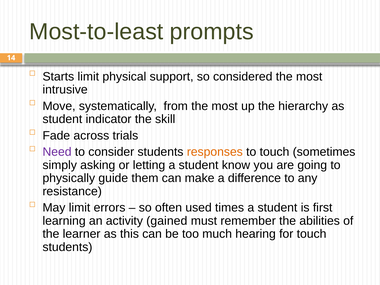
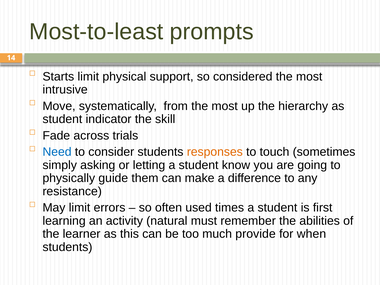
Need colour: purple -> blue (57, 152)
gained: gained -> natural (167, 221)
hearing: hearing -> provide (256, 234)
for touch: touch -> when (311, 234)
